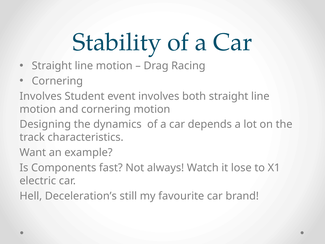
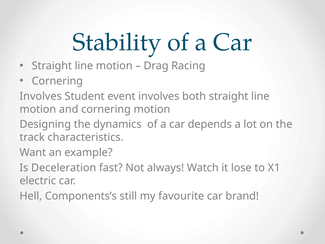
Components: Components -> Deceleration (64, 168)
Deceleration’s: Deceleration’s -> Components’s (81, 196)
